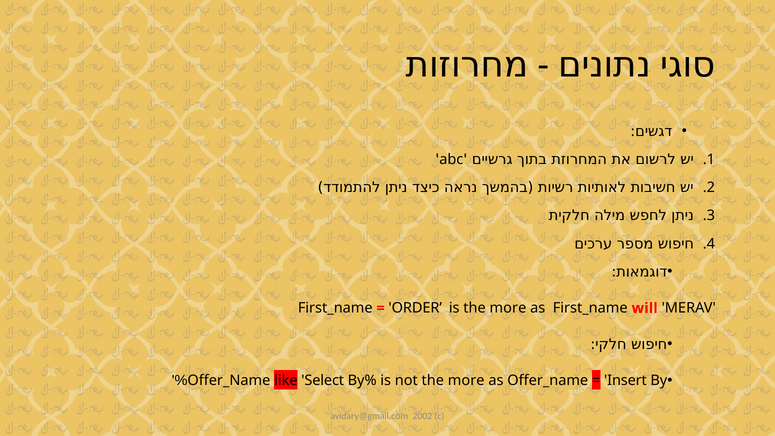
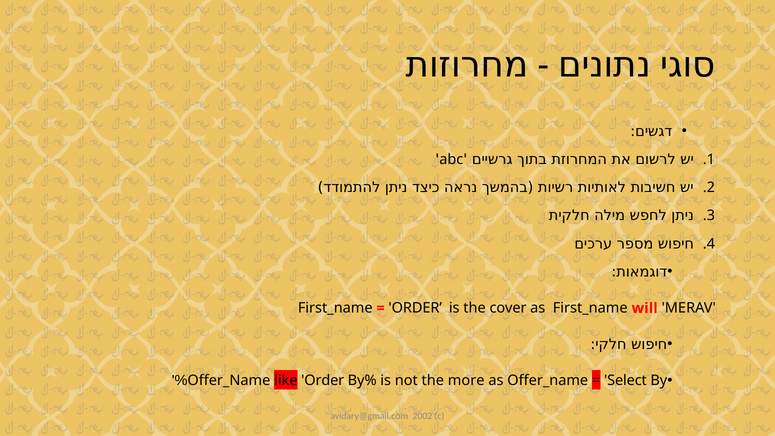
is the more: more -> cover (508, 308)
like Select: Select -> Order (323, 381)
Insert: Insert -> Select (625, 381)
